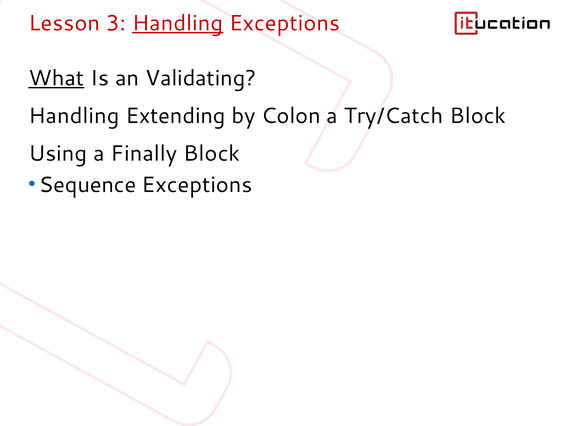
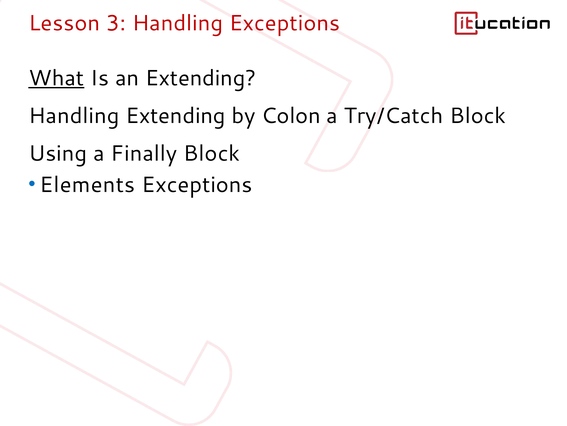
Handling underline: present -> none (178, 23)
an Validating: Validating -> Extending (201, 78)
Sequence: Sequence -> Elements (87, 185)
